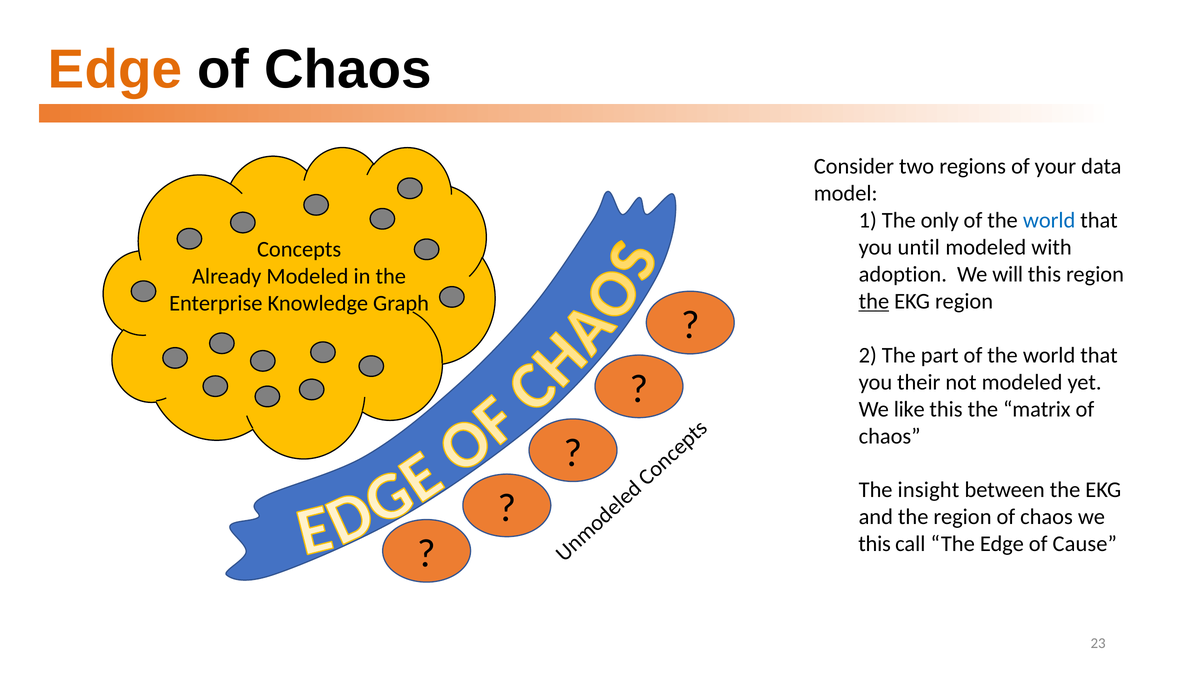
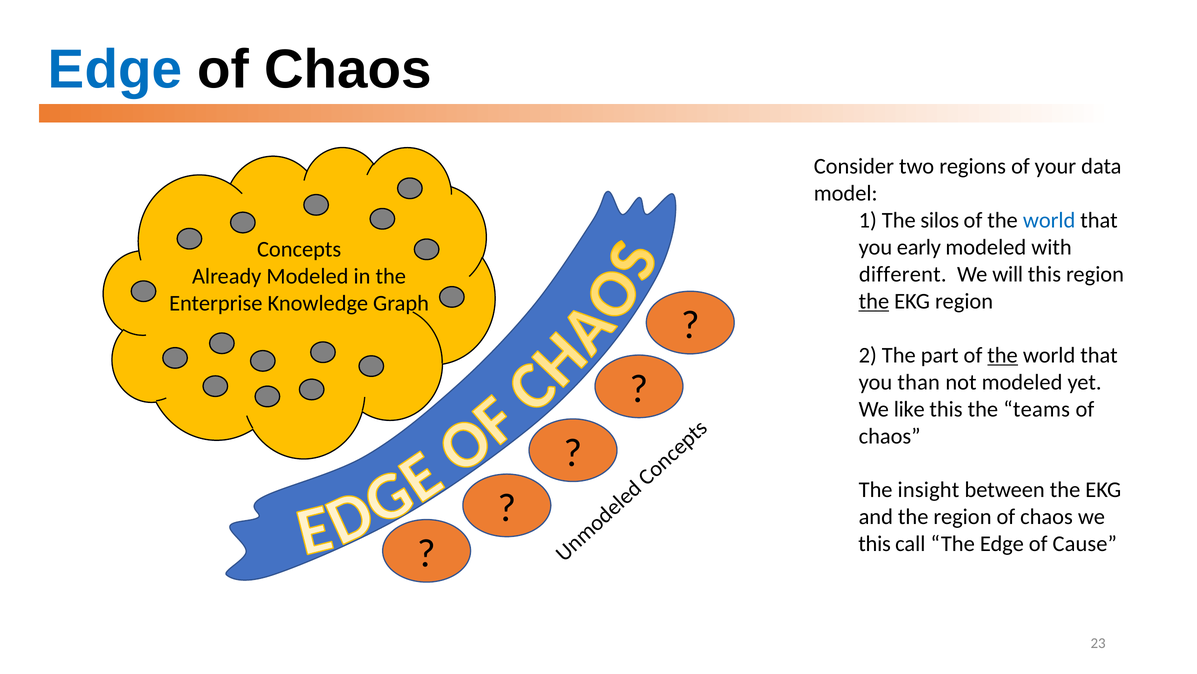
Edge colour: orange -> blue (115, 70)
only: only -> silos (940, 220)
until: until -> early (919, 247)
adoption: adoption -> different (903, 274)
the underline: none -> present (1003, 355)
their: their -> than (919, 382)
matrix: matrix -> teams (1037, 409)
